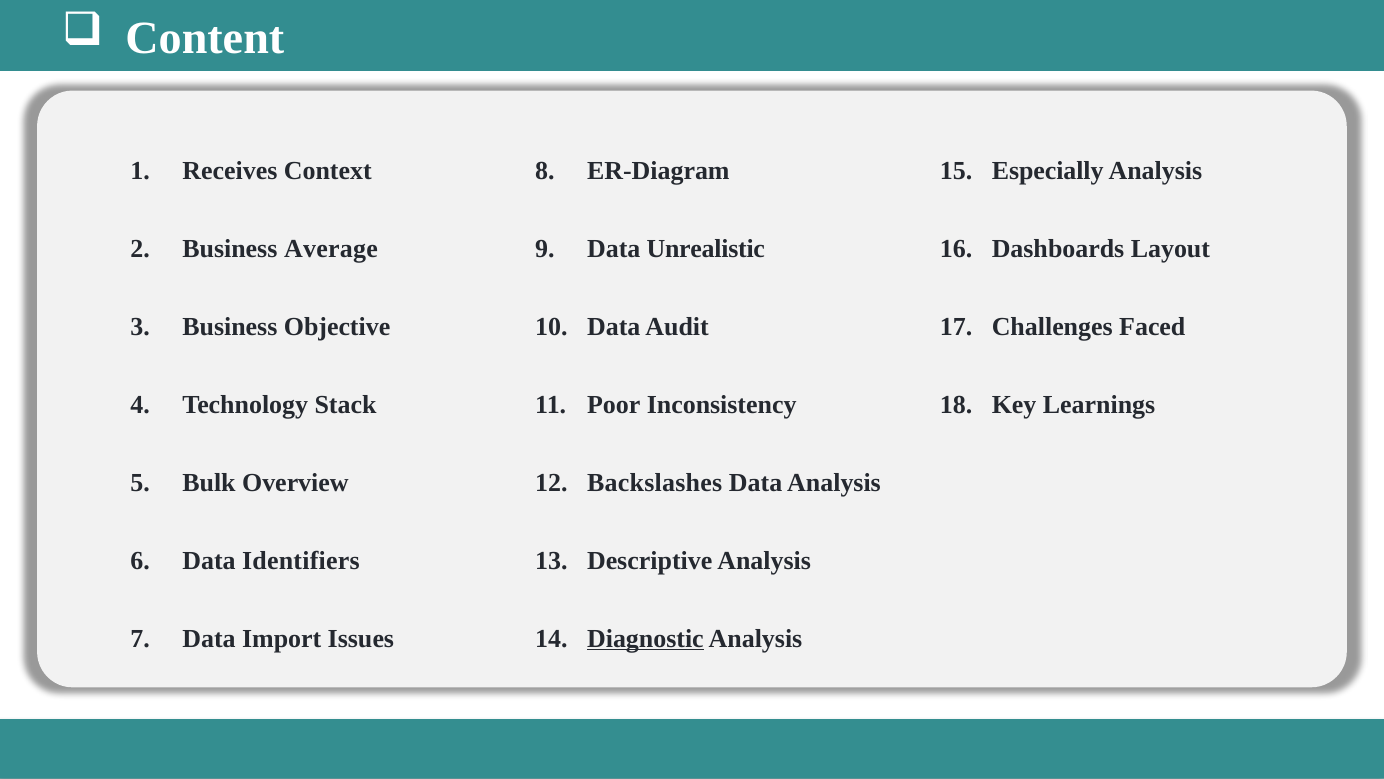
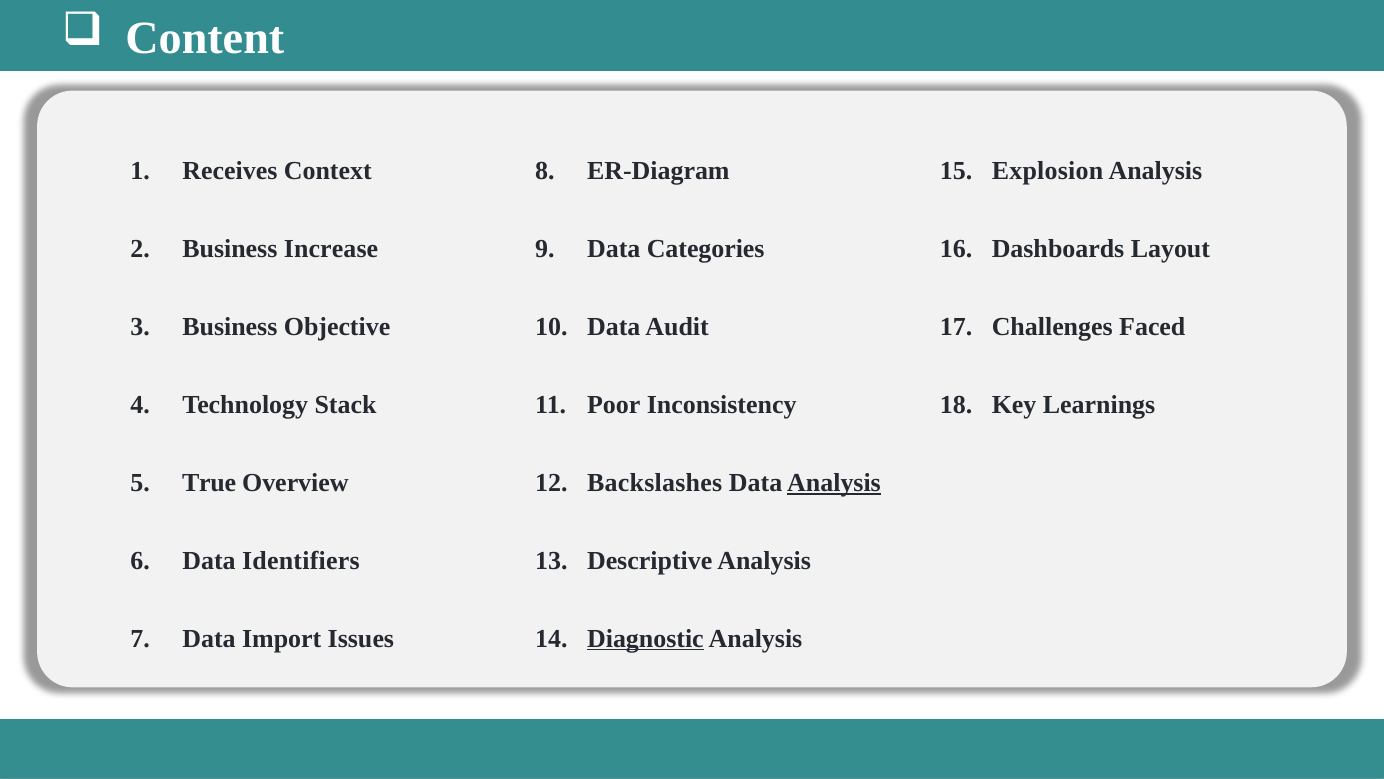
Especially: Especially -> Explosion (1048, 171)
Average: Average -> Increase (331, 249)
Unrealistic: Unrealistic -> Categories (706, 249)
Bulk: Bulk -> True (209, 482)
Analysis underline: none -> present (834, 482)
